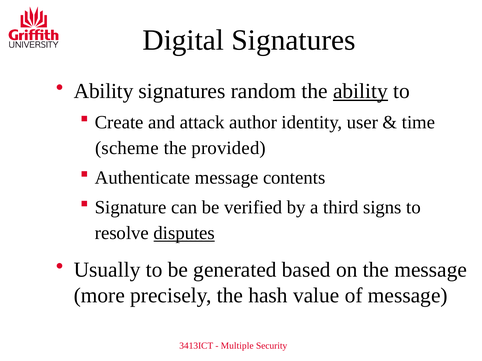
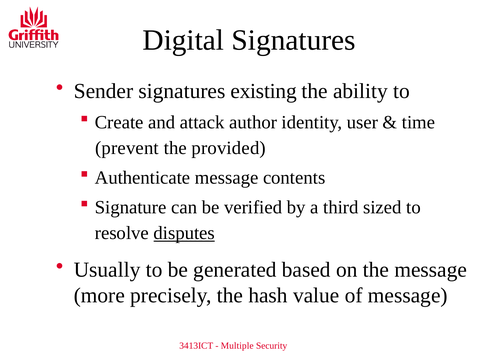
Ability: Ability -> Sender (104, 91)
random: random -> existing (264, 91)
ability underline: present -> none (360, 91)
scheme: scheme -> prevent (127, 148)
signs: signs -> sized (382, 208)
